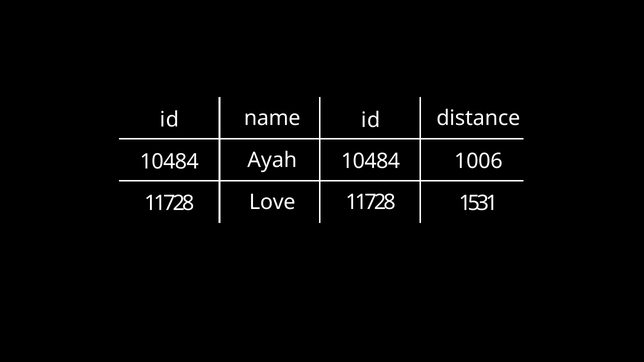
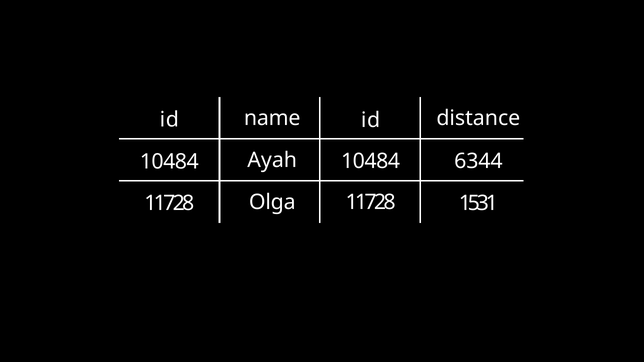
1006: 1006 -> 6344 (478, 161)
Love: Love -> Olga (272, 203)
